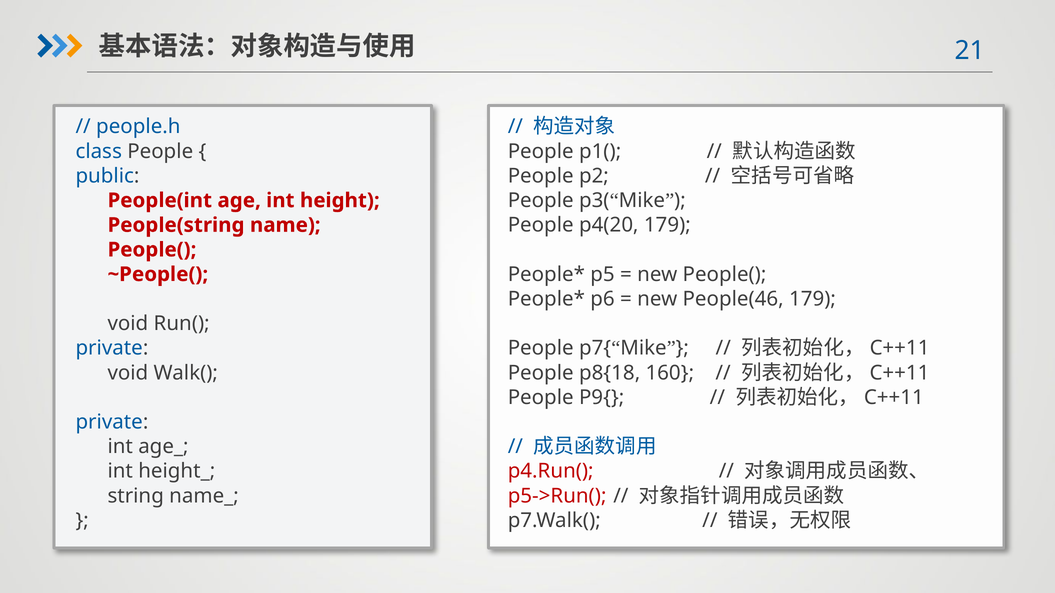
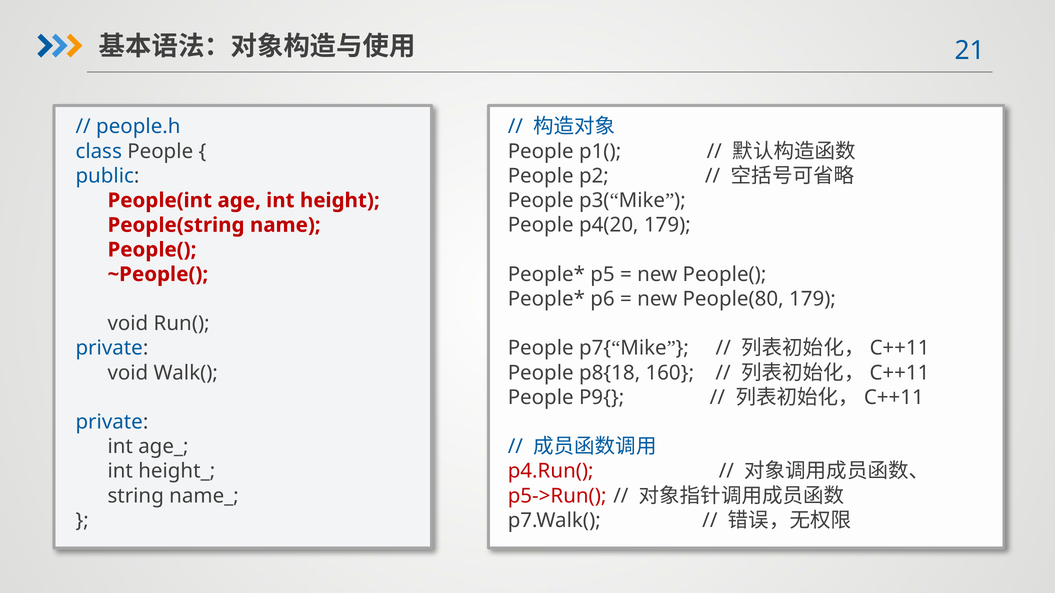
People(46: People(46 -> People(80 (733, 299)
